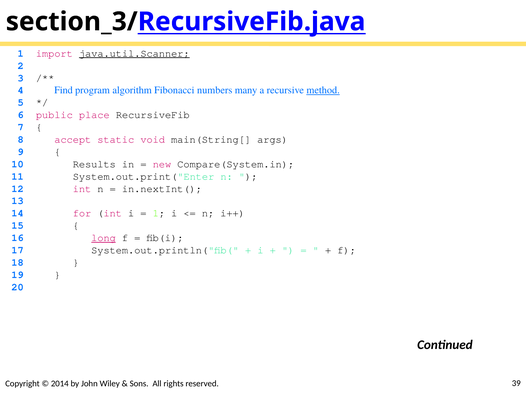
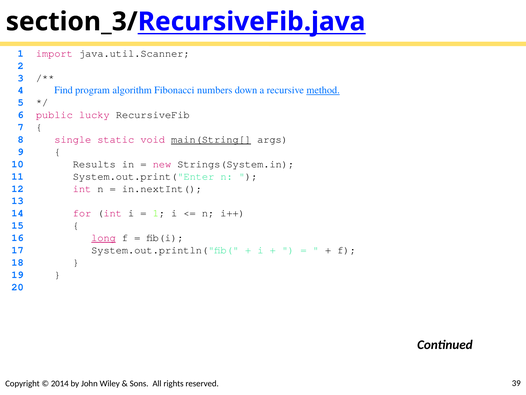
java.util.Scanner underline: present -> none (134, 53)
many: many -> down (246, 90)
place: place -> lucky (94, 115)
accept: accept -> single (73, 139)
main(String[ underline: none -> present (211, 139)
Compare(System.in: Compare(System.in -> Strings(System.in (236, 164)
